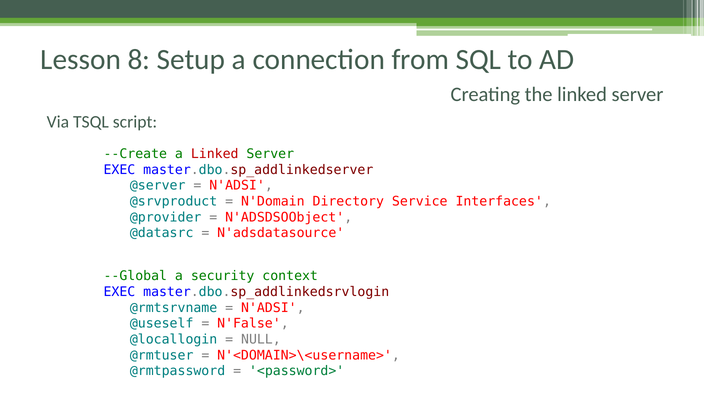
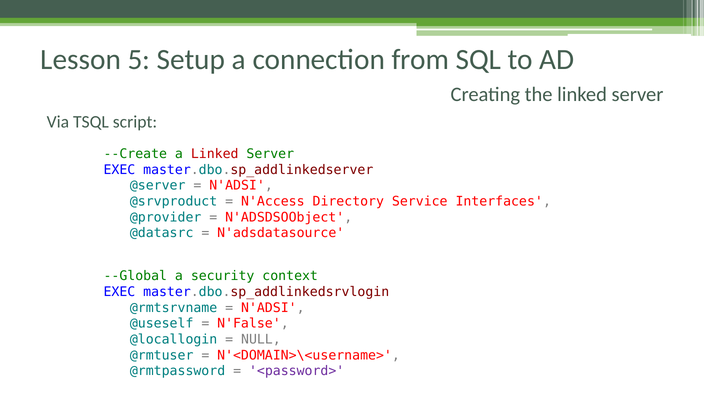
8: 8 -> 5 (139, 60)
N'Domain: N'Domain -> N'Access (273, 201)
<password> colour: green -> purple (297, 371)
